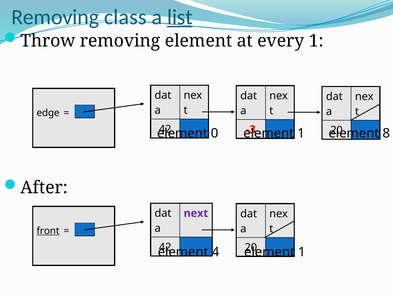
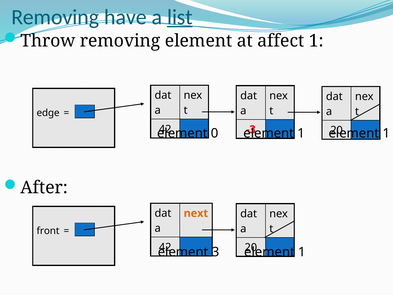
class: class -> have (125, 17)
every: every -> affect (281, 41)
8: 8 -> 1 (386, 133)
next colour: purple -> orange (196, 213)
front underline: present -> none (48, 231)
4: 4 -> 3 (216, 252)
